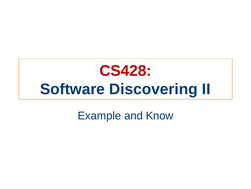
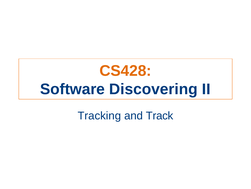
CS428 colour: red -> orange (125, 71)
Example: Example -> Tracking (99, 115)
Know: Know -> Track (160, 115)
